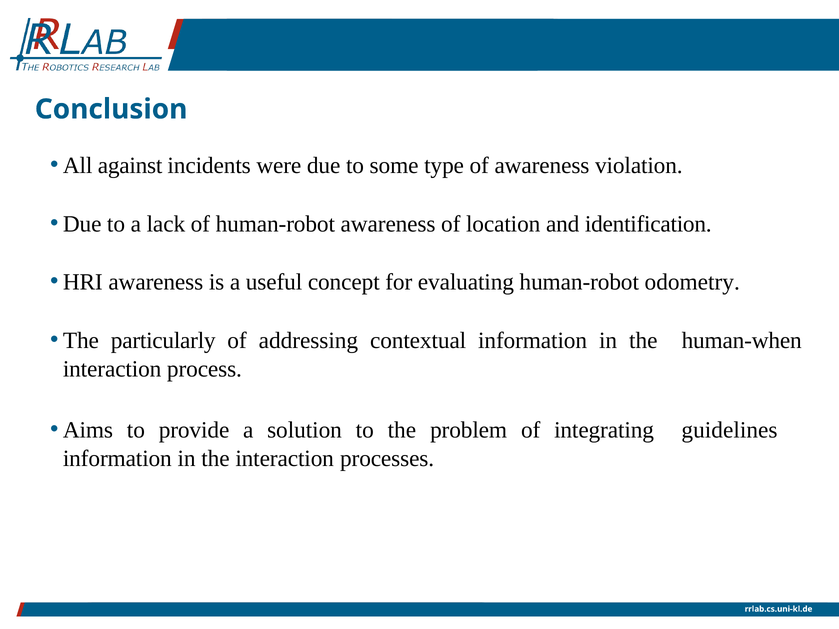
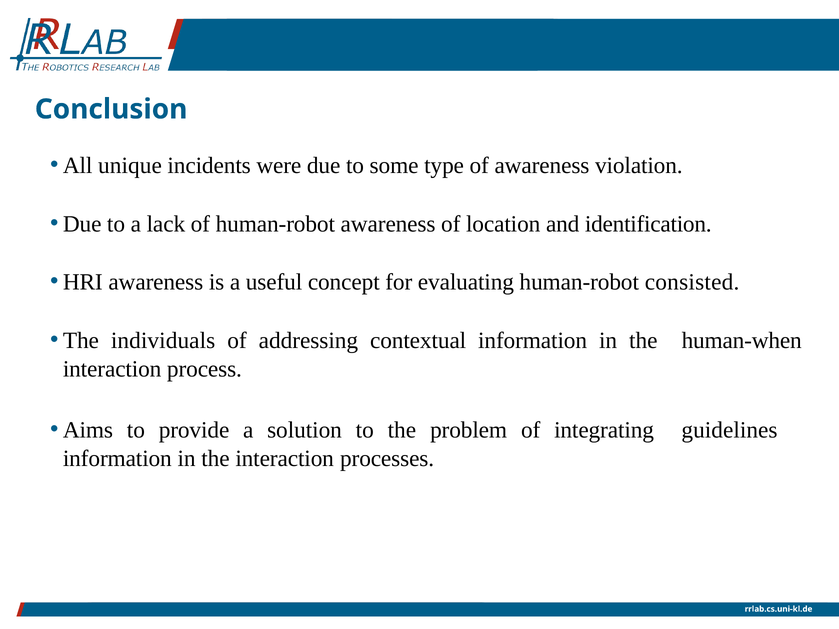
against: against -> unique (130, 166)
odometry: odometry -> consisted (692, 282)
particularly: particularly -> individuals (163, 340)
